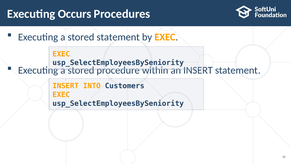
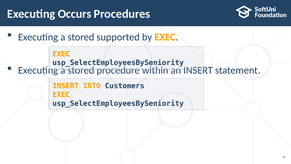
stored statement: statement -> supported (118, 37)
